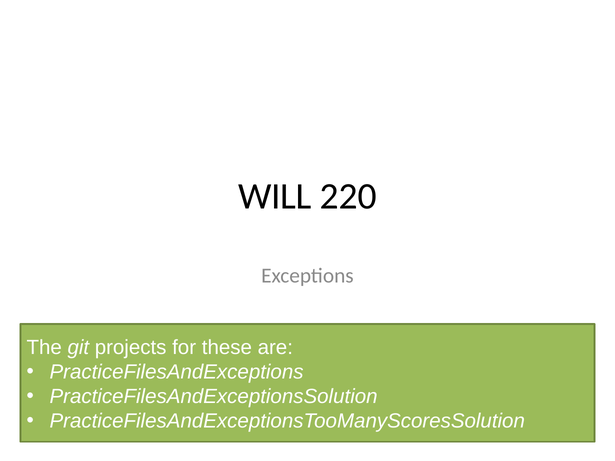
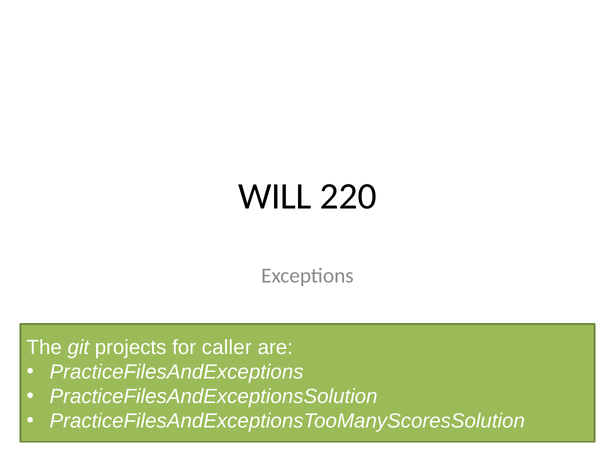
these: these -> caller (227, 348)
